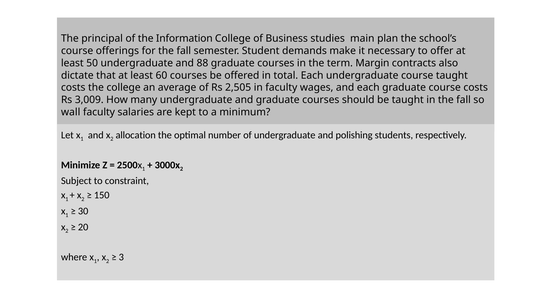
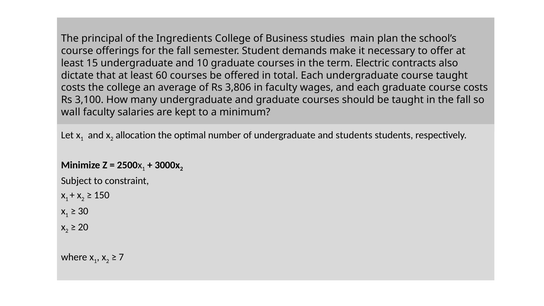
Information: Information -> Ingredients (184, 39)
50: 50 -> 15 (92, 63)
88: 88 -> 10 (202, 63)
Margin: Margin -> Electric (372, 63)
2,505: 2,505 -> 3,806 (238, 88)
3,009: 3,009 -> 3,100 (89, 100)
and polishing: polishing -> students (354, 135)
3: 3 -> 7 (121, 257)
